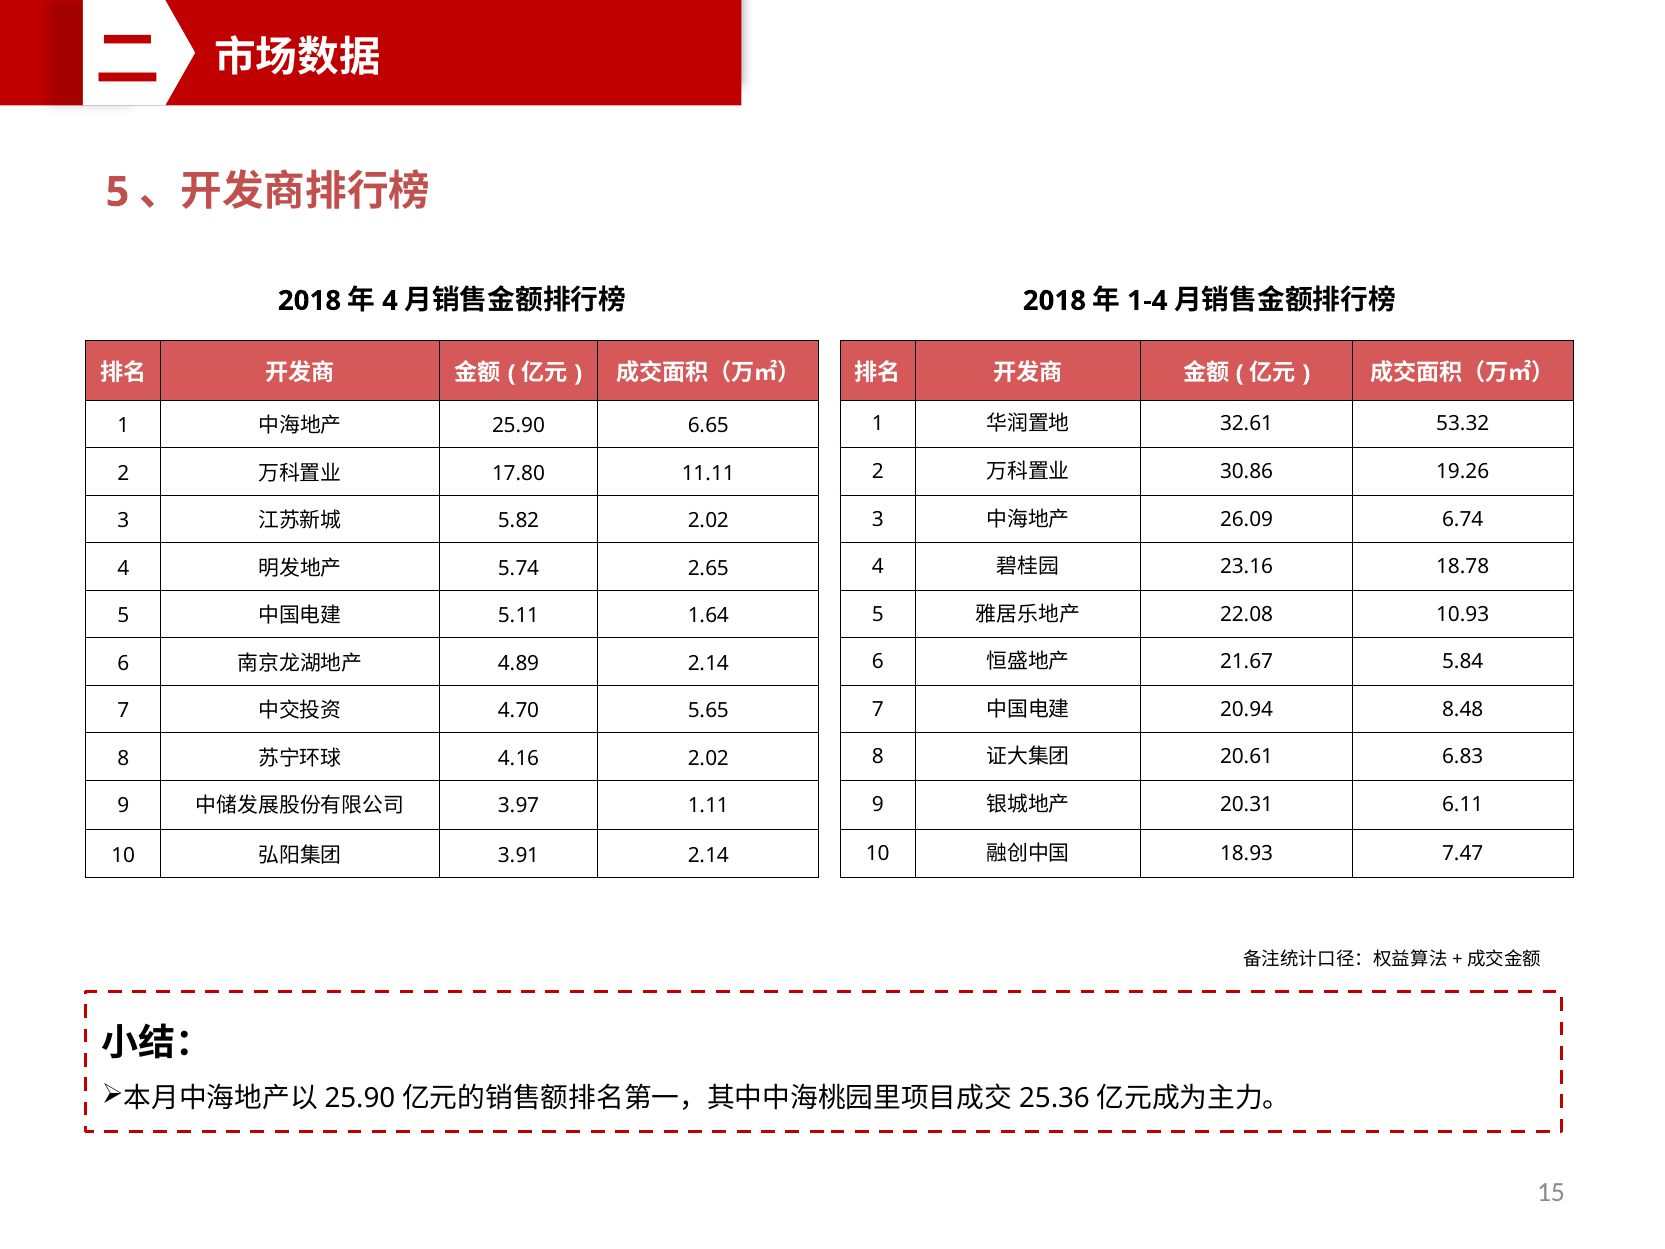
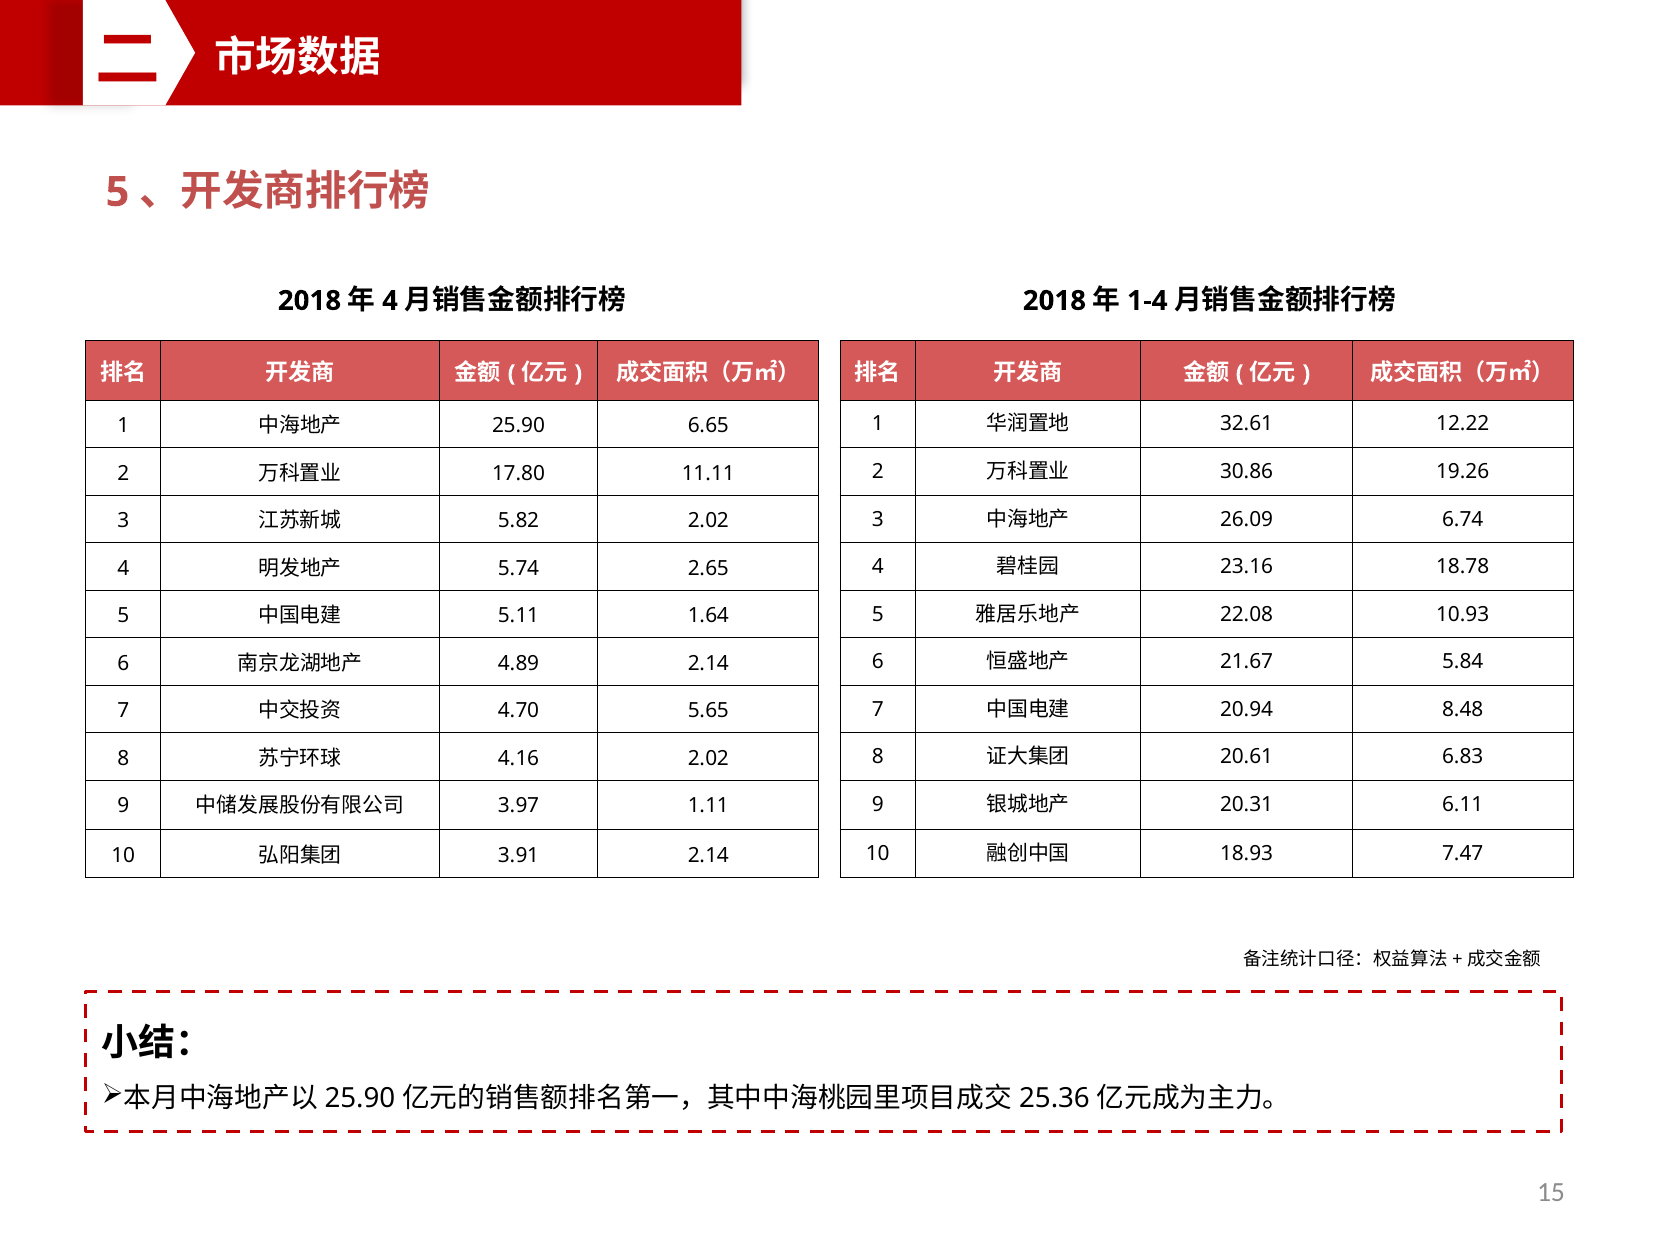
53.32: 53.32 -> 12.22 (1463, 424)
